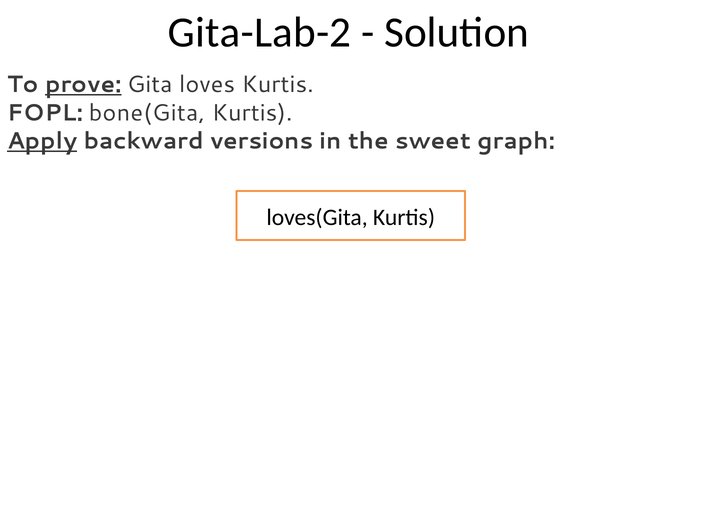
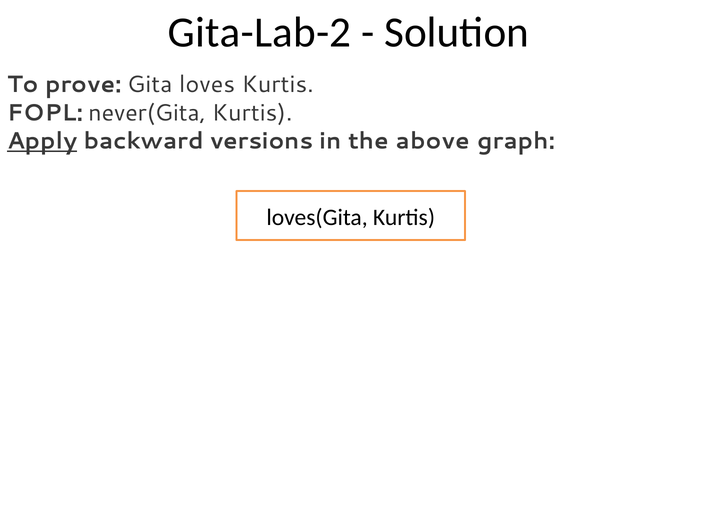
prove underline: present -> none (83, 85)
bone(Gita: bone(Gita -> never(Gita (147, 113)
sweet: sweet -> above (433, 141)
